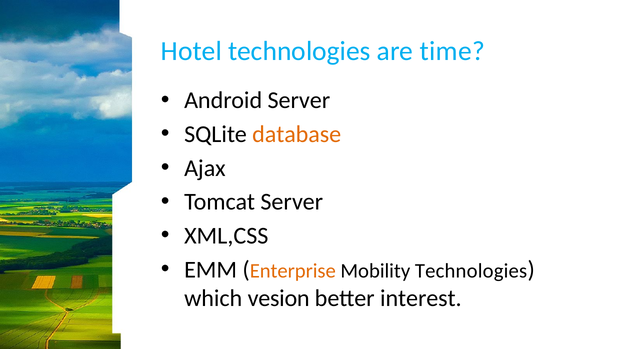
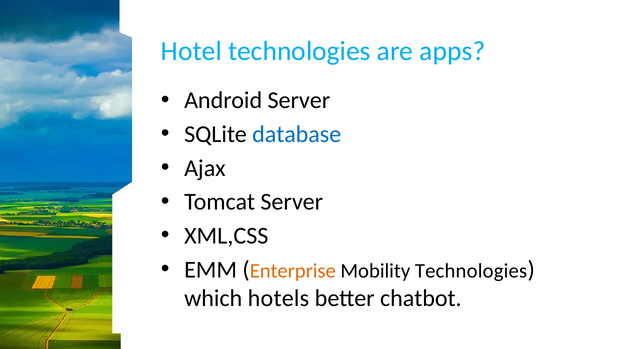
time: time -> apps (452, 51)
database colour: orange -> blue (297, 134)
vesion: vesion -> hotels (278, 298)
interest: interest -> chatbot (421, 298)
